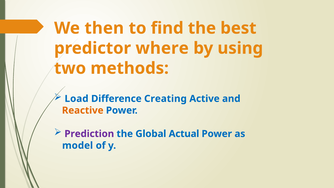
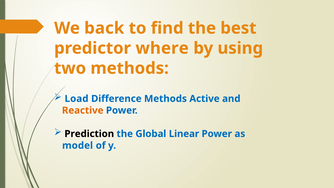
then: then -> back (104, 28)
Difference Creating: Creating -> Methods (165, 99)
Prediction colour: purple -> black (89, 134)
Actual: Actual -> Linear (184, 134)
